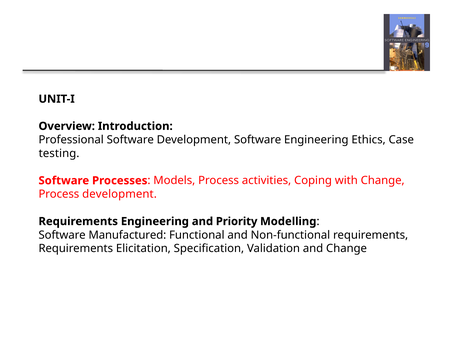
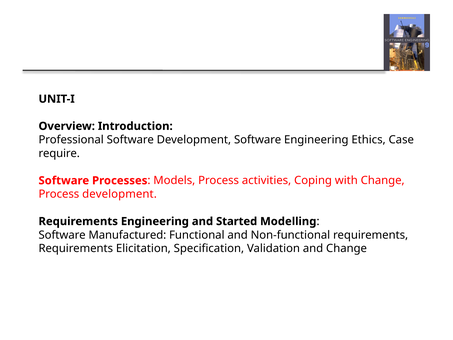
testing: testing -> require (59, 153)
Priority: Priority -> Started (237, 221)
